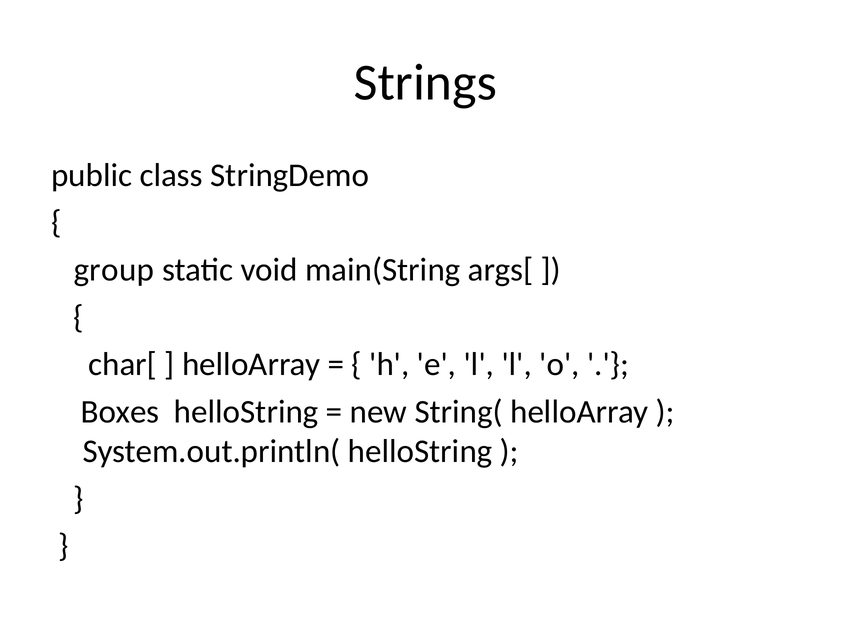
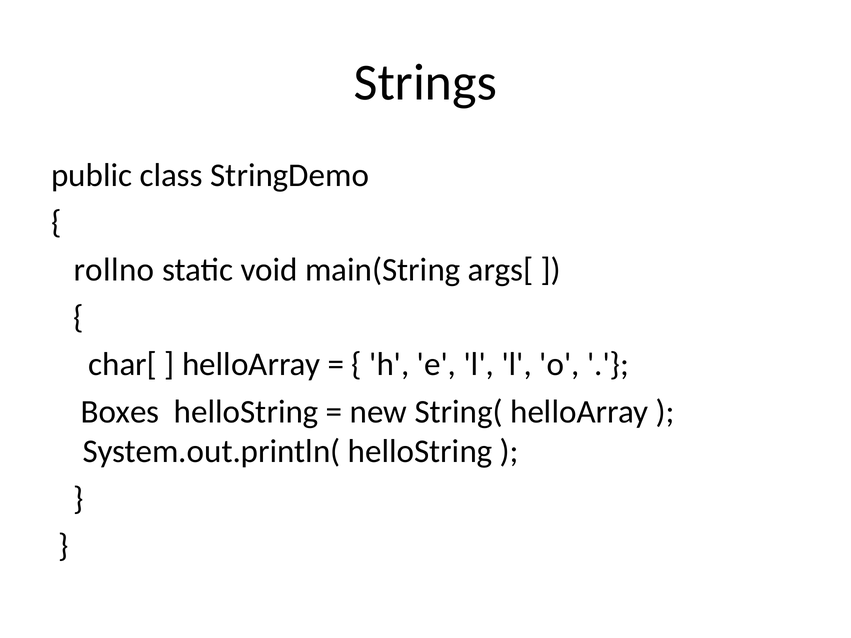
group: group -> rollno (114, 270)
